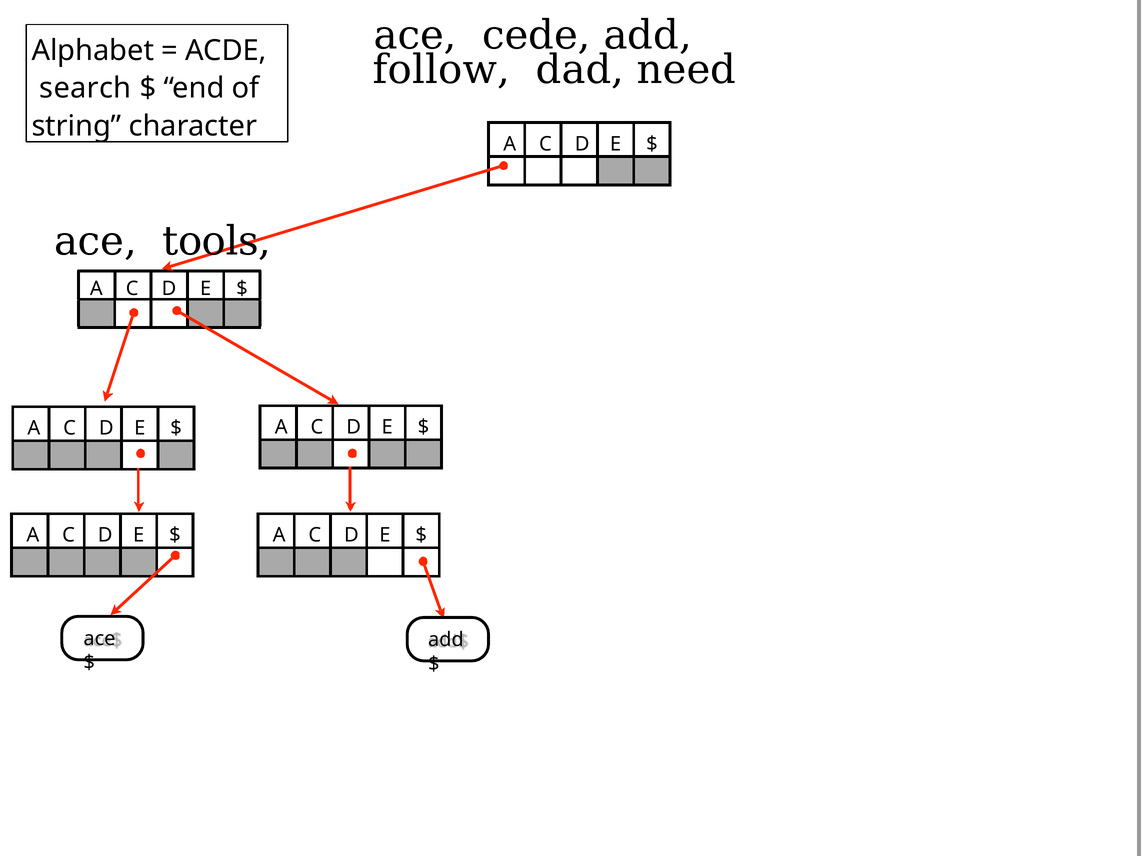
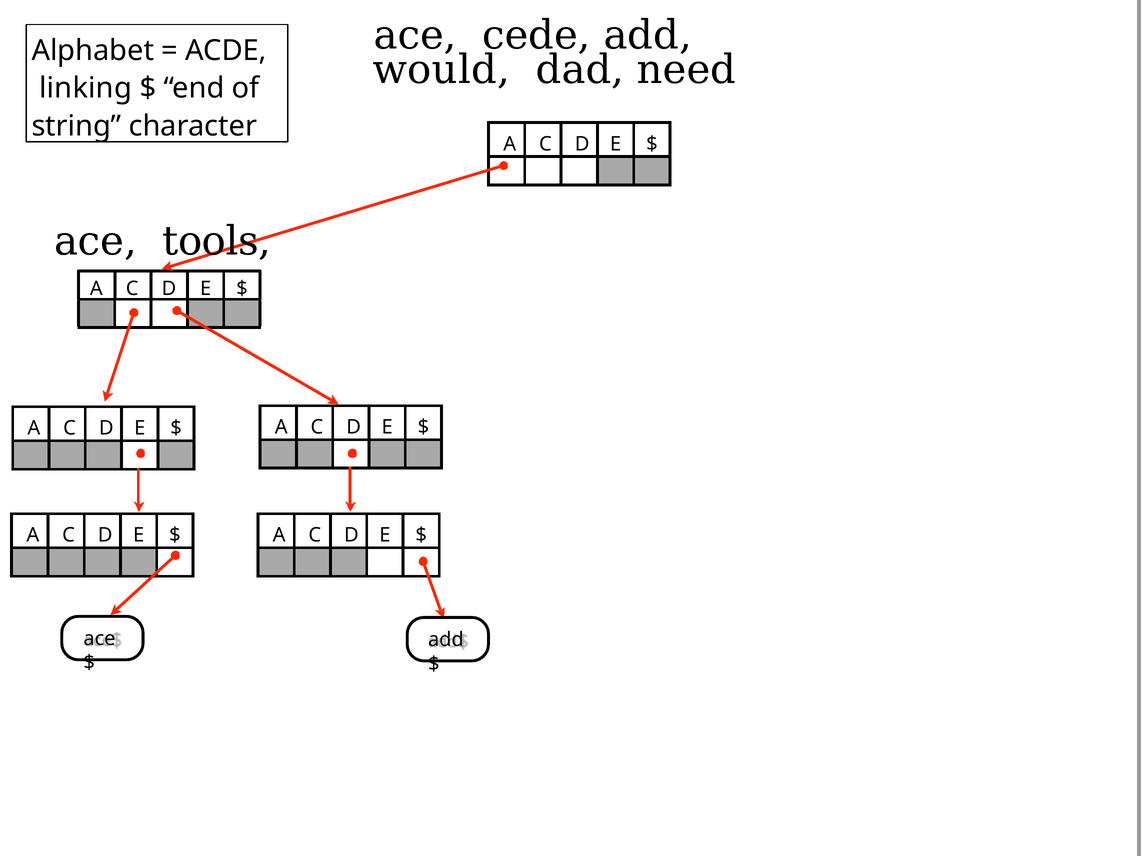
follow: follow -> would (441, 70)
search: search -> linking (85, 88)
